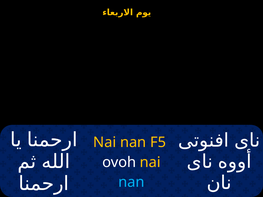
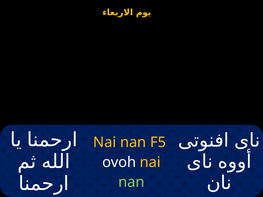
nan colour: light blue -> light green (131, 182)
